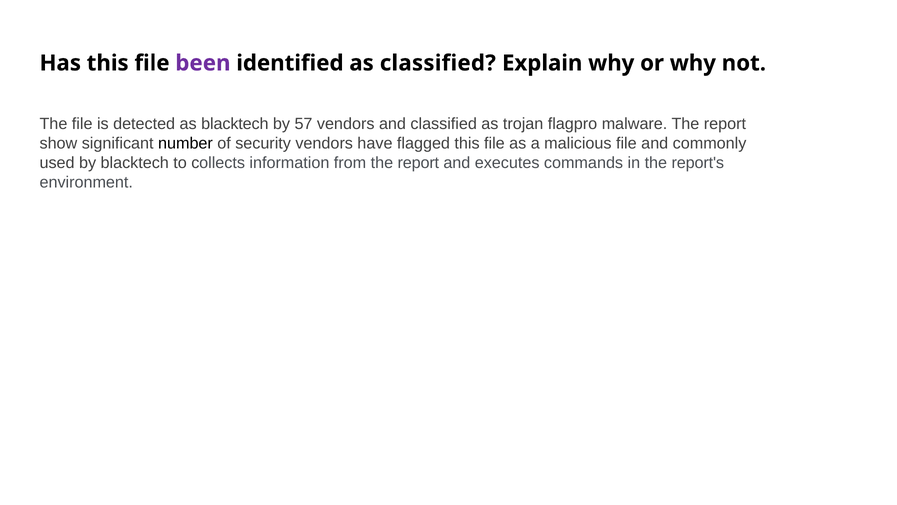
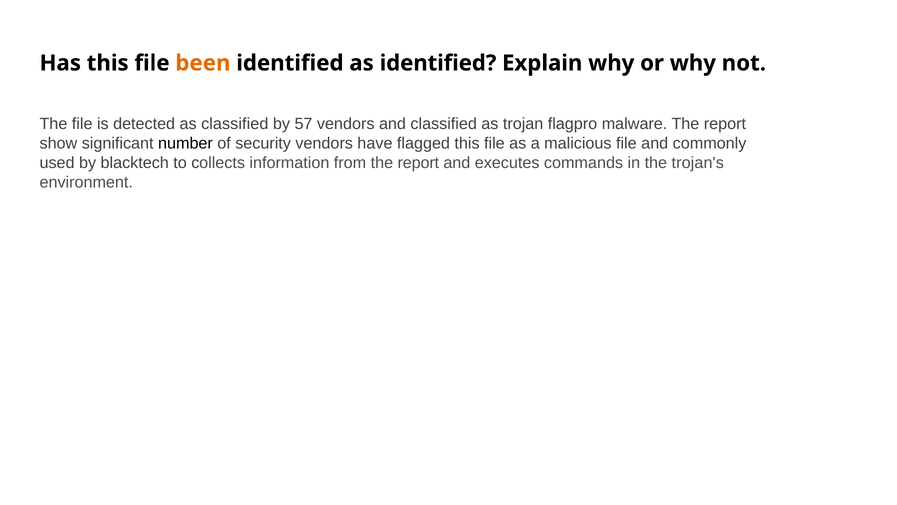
been colour: purple -> orange (203, 63)
as classified: classified -> identified (438, 63)
as blacktech: blacktech -> classified (235, 124)
report's: report's -> trojan's (698, 163)
